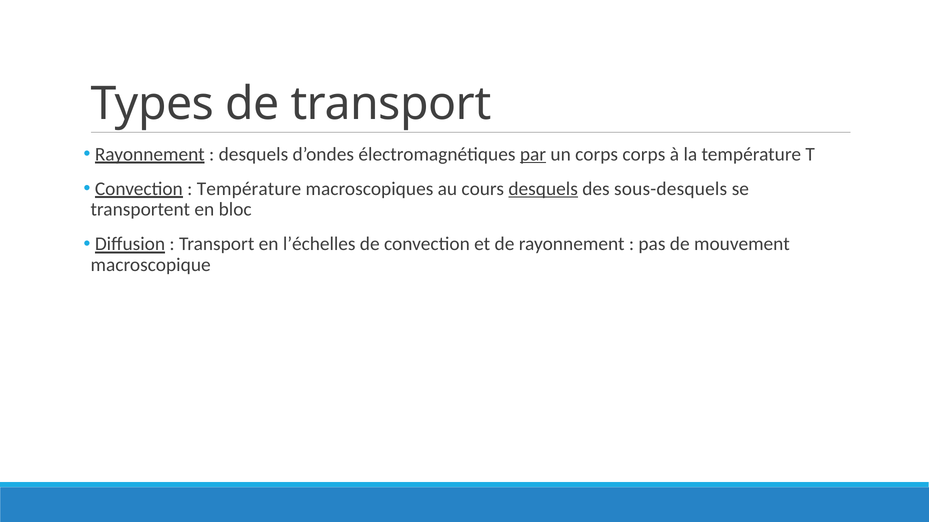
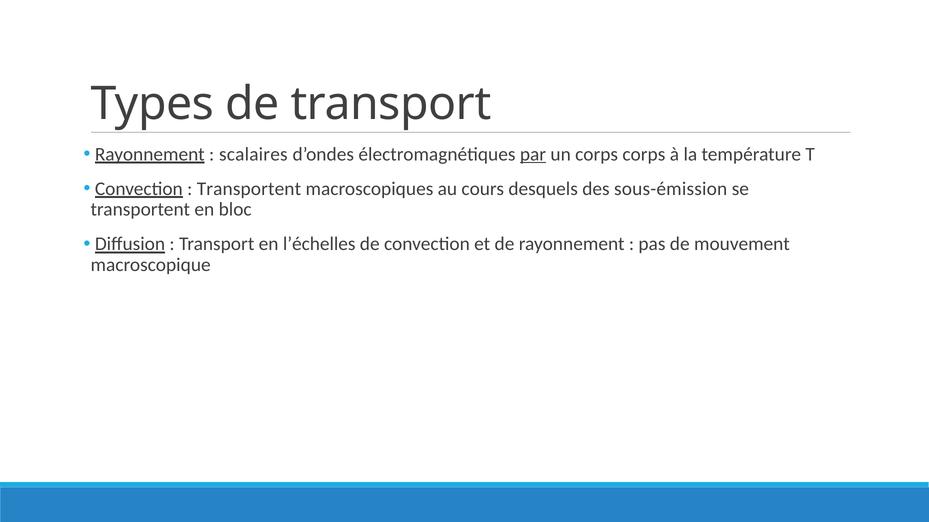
desquels: desquels -> scalaires (253, 154)
Température: Température -> Transportent (249, 189)
desquels underline: present -> none (543, 189)
sous-desquels: sous-desquels -> sous-émission (671, 189)
